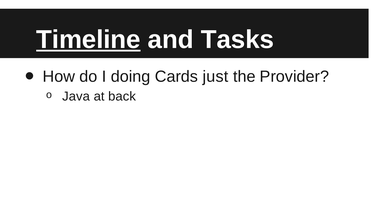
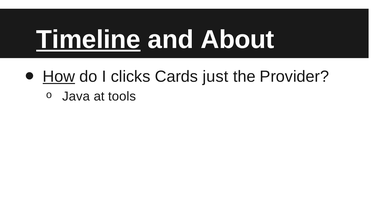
Tasks: Tasks -> About (238, 40)
How underline: none -> present (59, 77)
doing: doing -> clicks (131, 77)
back: back -> tools (122, 97)
